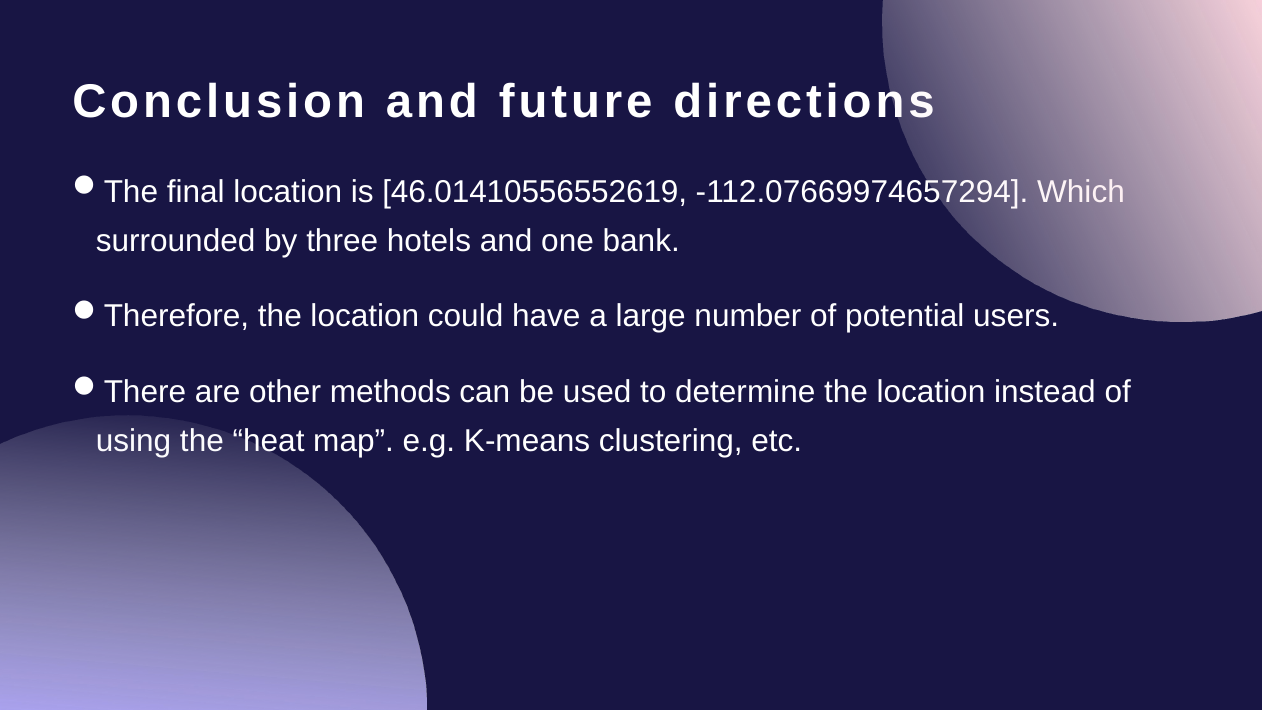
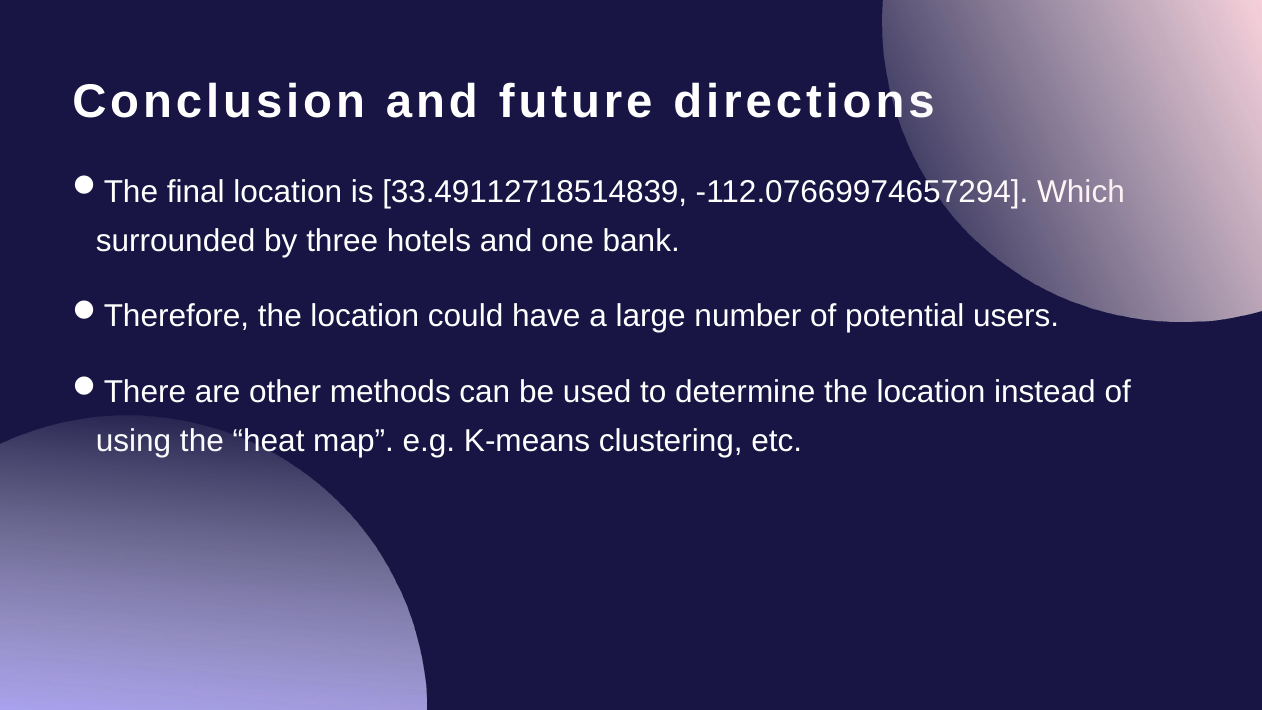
46.01410556552619: 46.01410556552619 -> 33.49112718514839 (535, 192)
